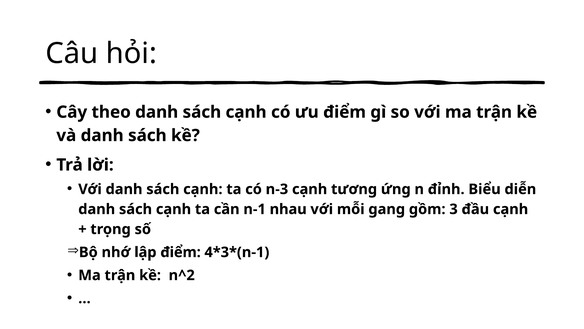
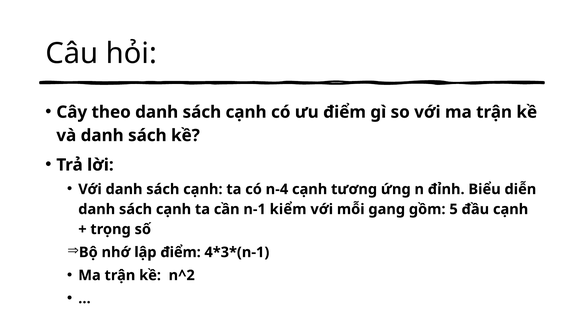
n-3: n-3 -> n-4 (277, 189)
nhau: nhau -> kiểm (288, 209)
3: 3 -> 5 (454, 209)
